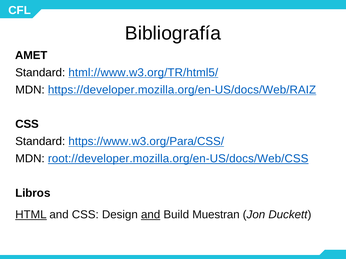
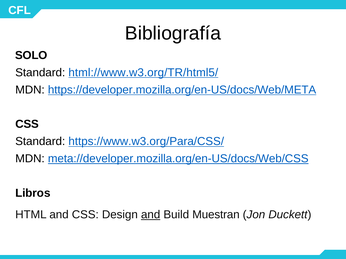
AMET: AMET -> SOLO (31, 55)
https://developer.mozilla.org/en-US/docs/Web/RAIZ: https://developer.mozilla.org/en-US/docs/Web/RAIZ -> https://developer.mozilla.org/en-US/docs/Web/META (182, 90)
root://developer.mozilla.org/en-US/docs/Web/CSS: root://developer.mozilla.org/en-US/docs/Web/CSS -> meta://developer.mozilla.org/en-US/docs/Web/CSS (178, 159)
HTML underline: present -> none (31, 215)
